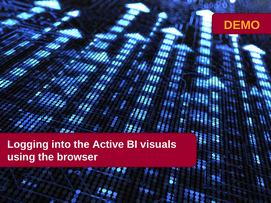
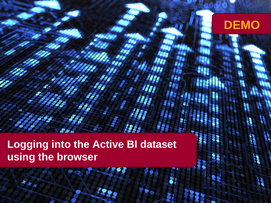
visuals: visuals -> dataset (158, 145)
